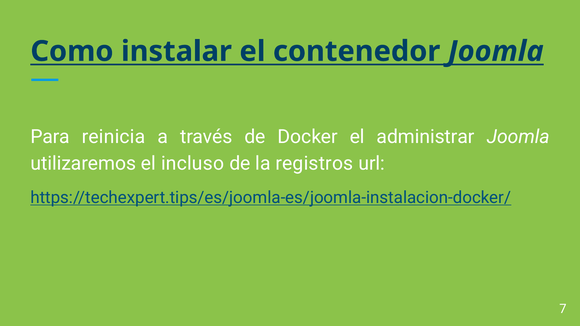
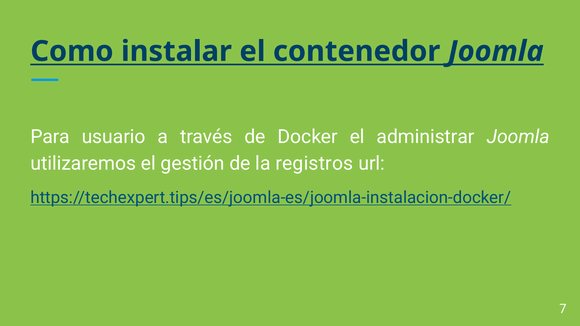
reinicia: reinicia -> usuario (114, 137)
incluso: incluso -> gestión (193, 164)
